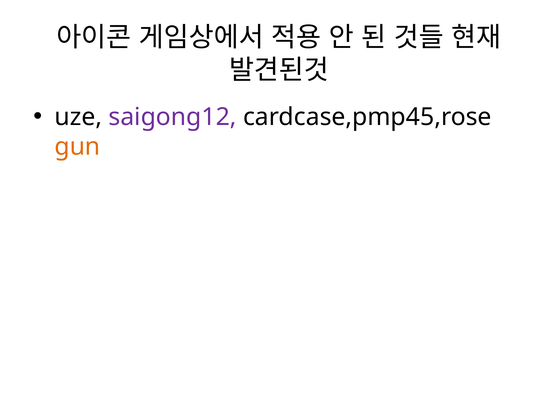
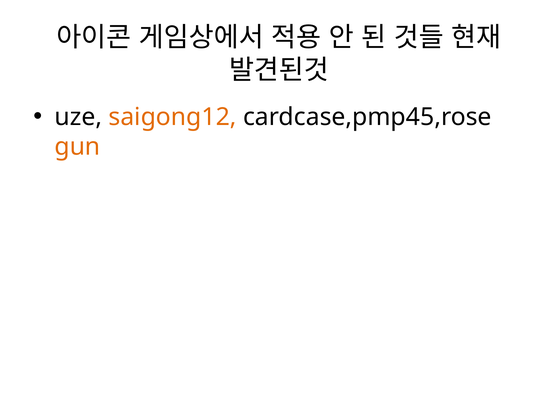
saigong12 colour: purple -> orange (173, 117)
